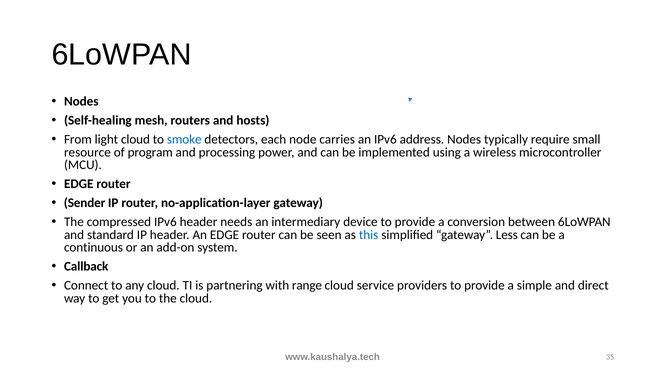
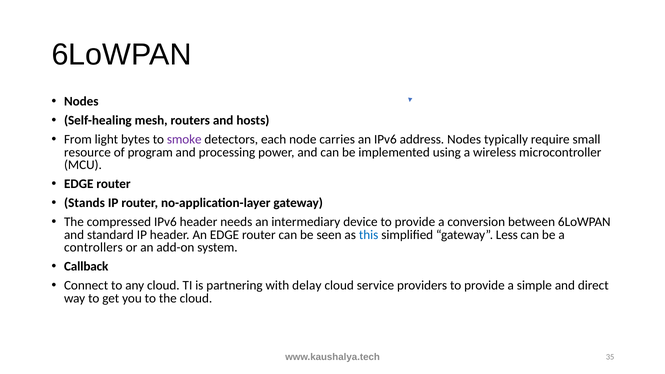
light cloud: cloud -> bytes (135, 140)
smoke colour: blue -> purple (184, 140)
Sender: Sender -> Stands (84, 203)
continuous: continuous -> controllers (93, 248)
range: range -> delay (307, 286)
